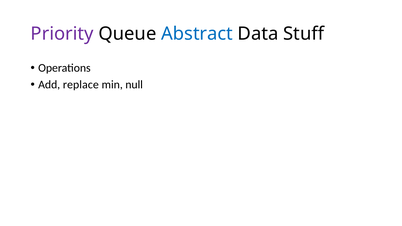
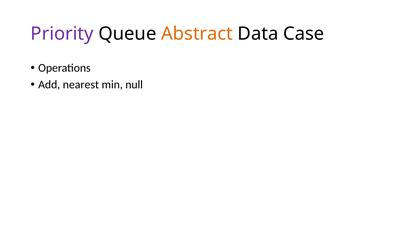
Abstract colour: blue -> orange (197, 34)
Stuff: Stuff -> Case (304, 34)
replace: replace -> nearest (81, 85)
